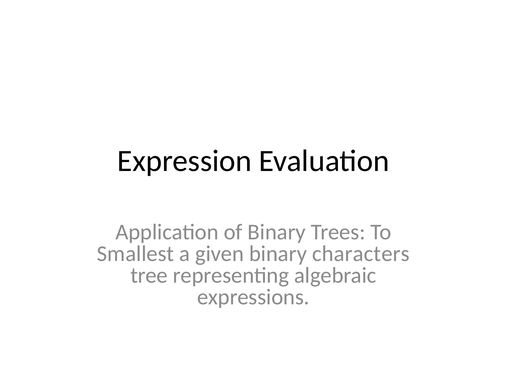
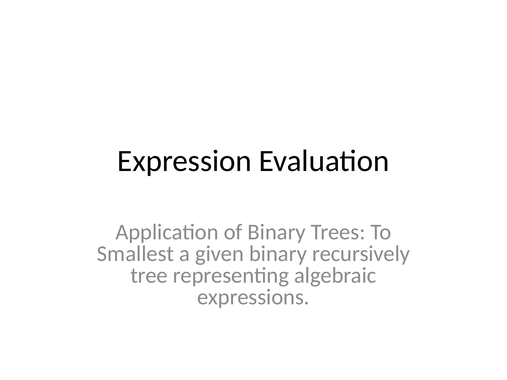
characters: characters -> recursively (361, 254)
